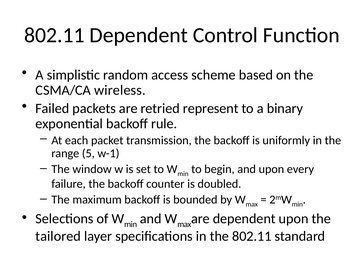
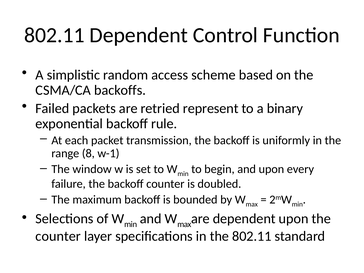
wireless: wireless -> backoffs (120, 90)
5: 5 -> 8 (88, 153)
tailored: tailored -> counter (58, 236)
